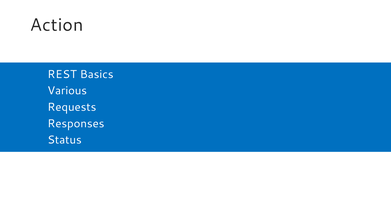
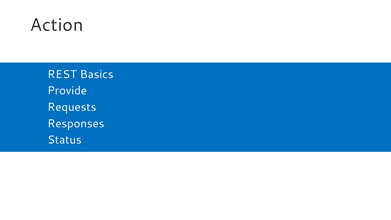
Various: Various -> Provide (67, 91)
